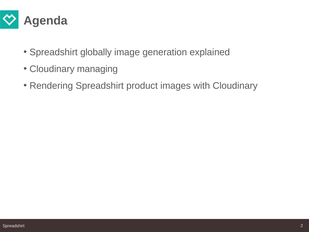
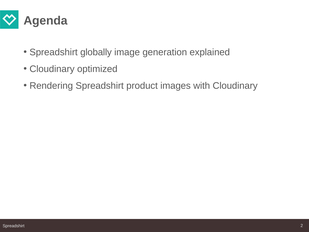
managing: managing -> optimized (97, 69)
